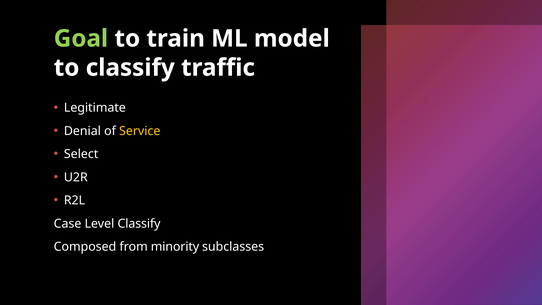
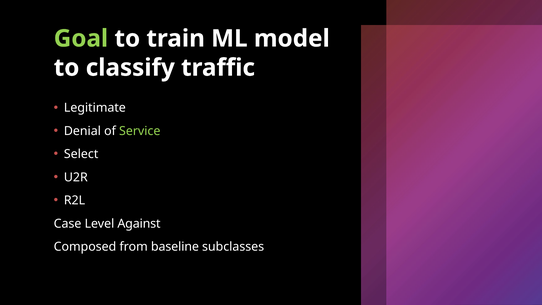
Service colour: yellow -> light green (140, 131)
Level Classify: Classify -> Against (139, 224)
minority: minority -> baseline (175, 247)
